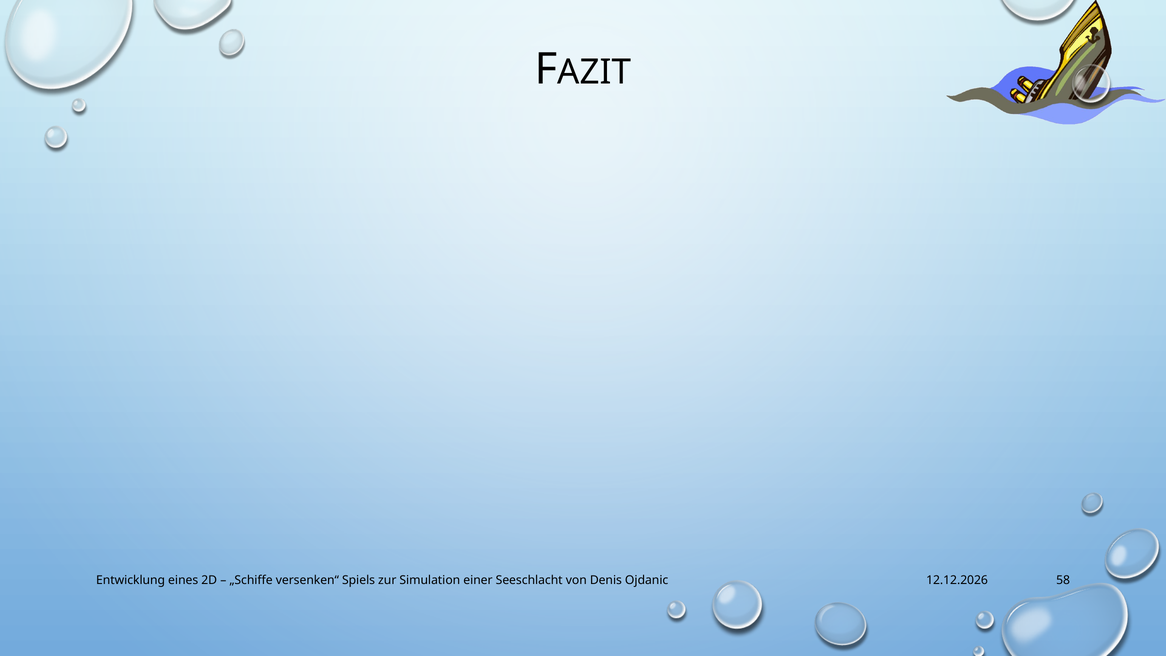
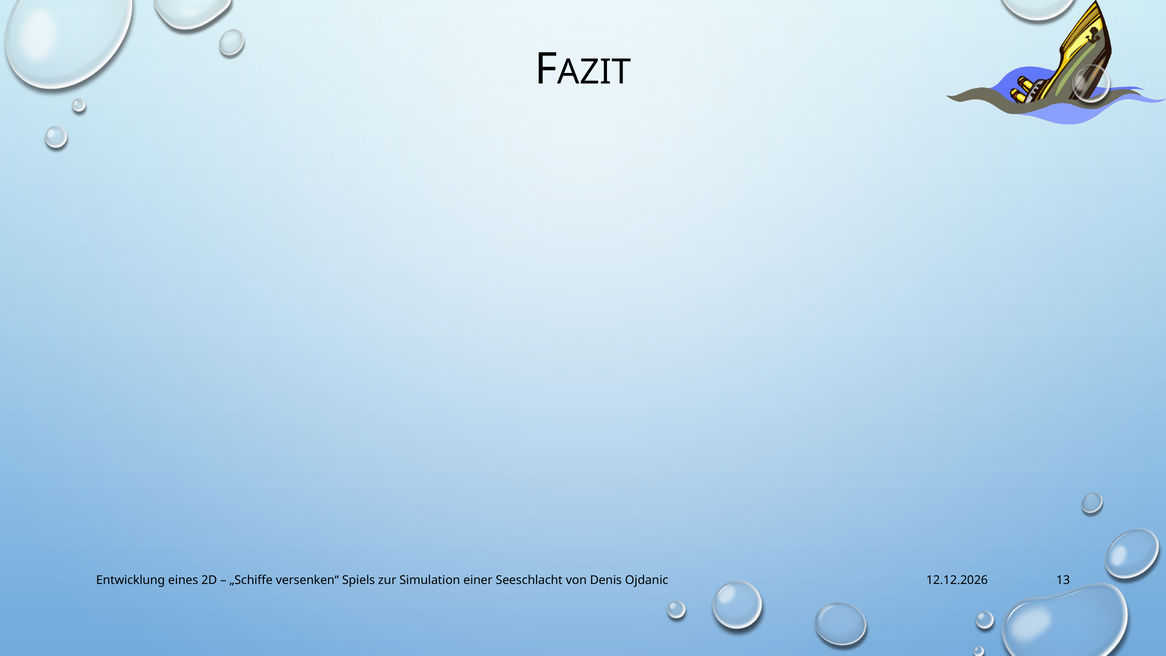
58: 58 -> 13 (1063, 580)
